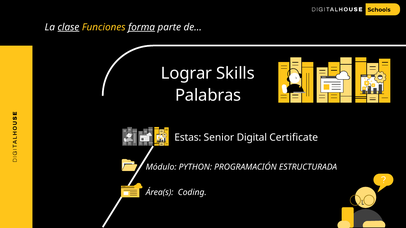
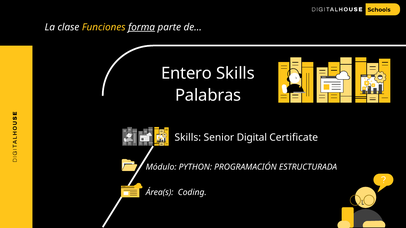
clase underline: present -> none (68, 27)
Lograr: Lograr -> Entero (187, 73)
Estas: Estas -> Skills (188, 138)
